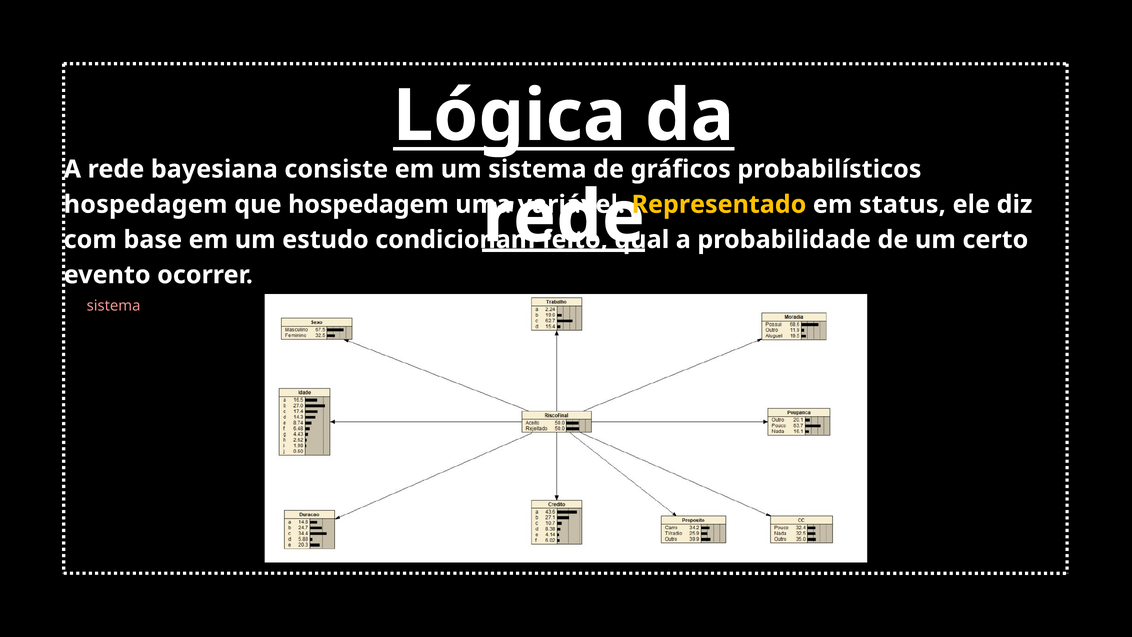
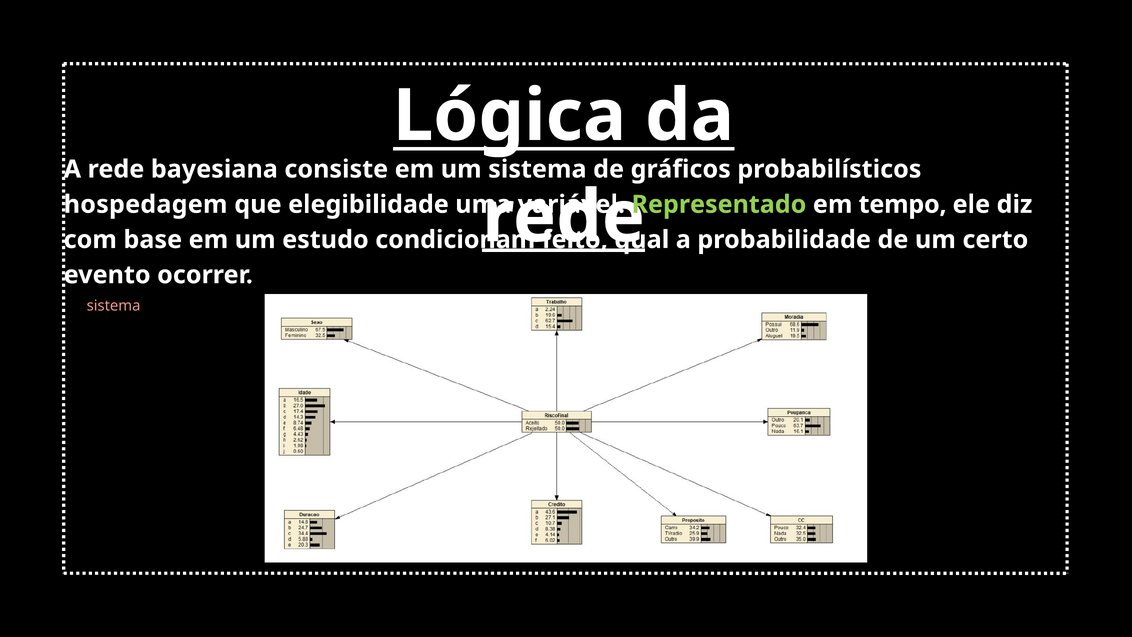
que hospedagem: hospedagem -> elegibilidade (368, 204)
Representado colour: yellow -> light green (719, 204)
status: status -> tempo (903, 204)
